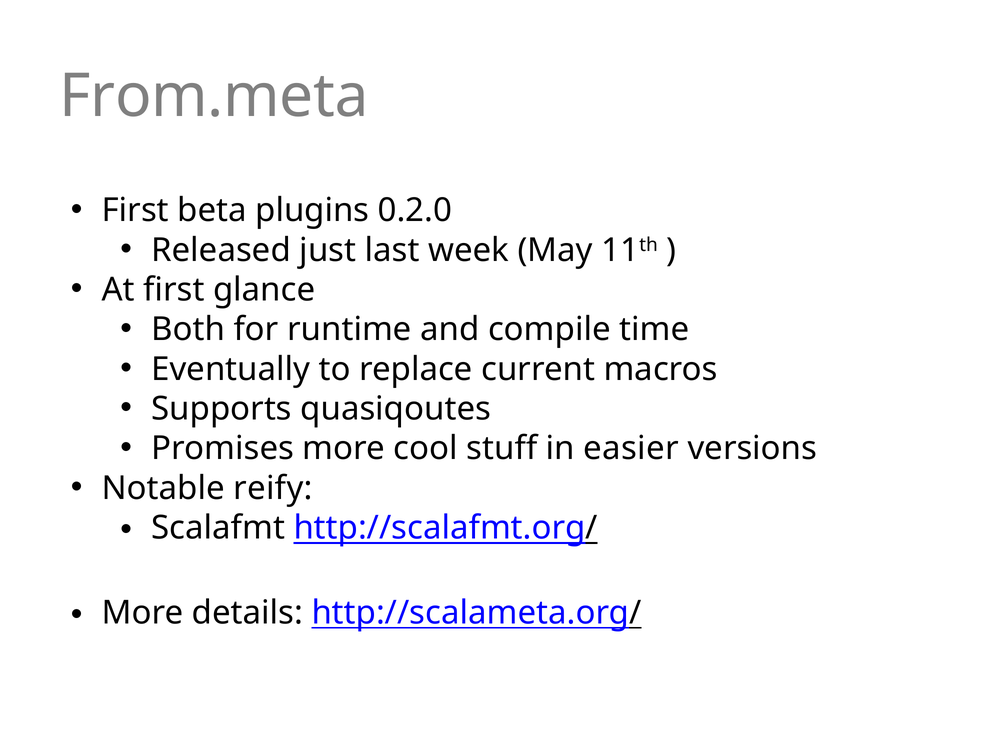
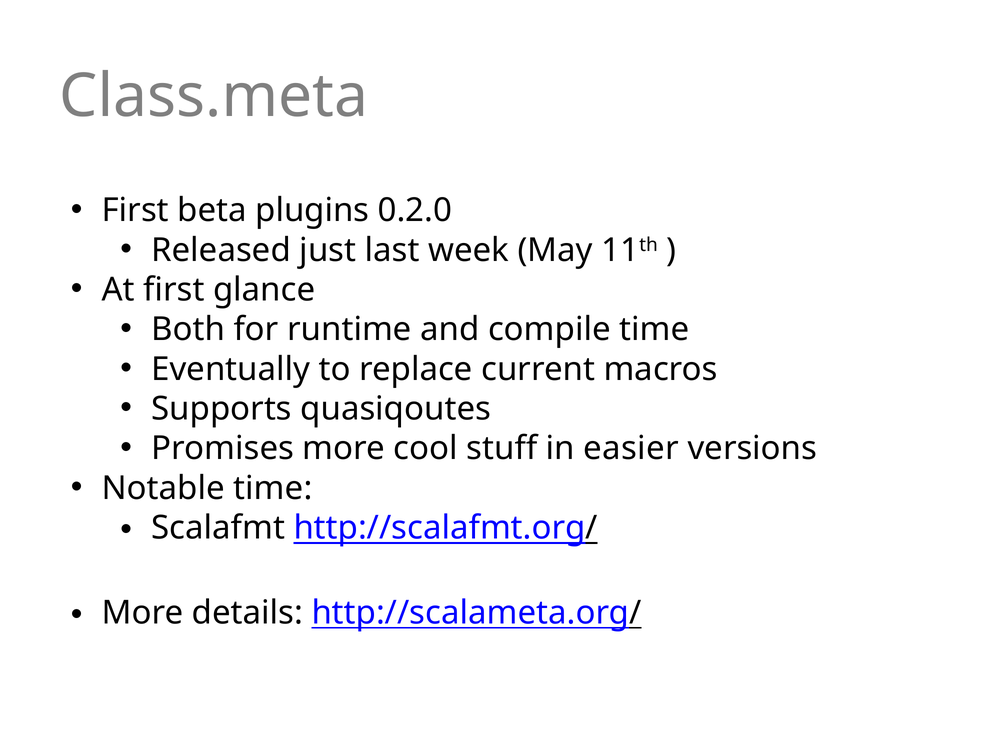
From.meta: From.meta -> Class.meta (214, 96)
Notable reify: reify -> time (273, 488)
